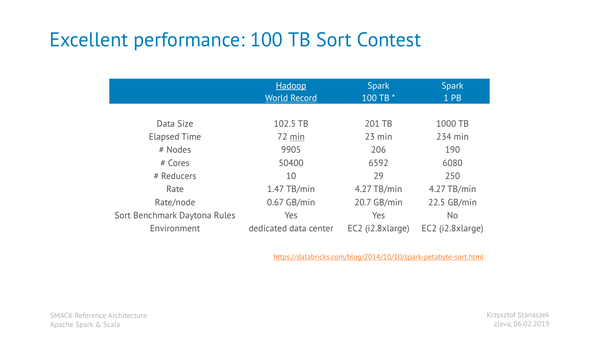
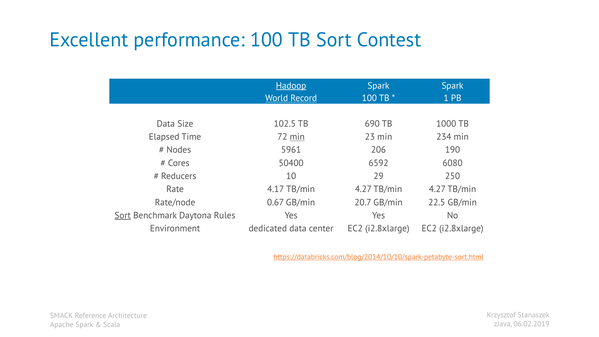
201: 201 -> 690 (372, 124)
9905: 9905 -> 5961 (291, 150)
1.47: 1.47 -> 4.17 (276, 189)
Sort underline: none -> present (123, 215)
